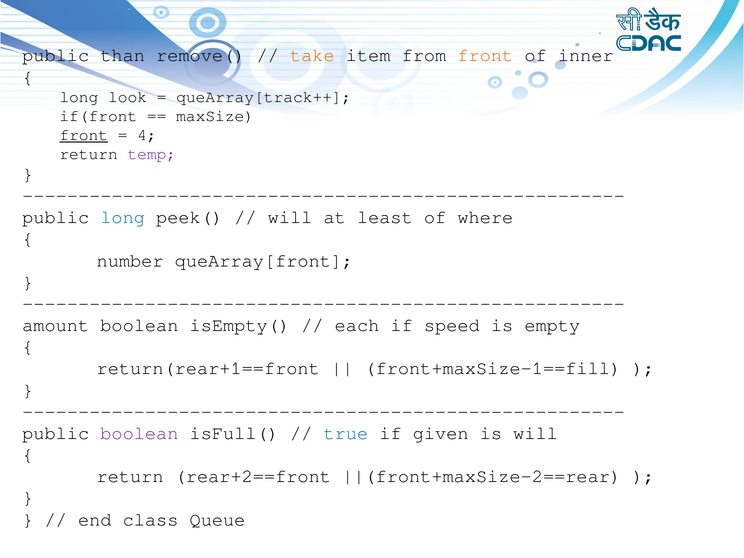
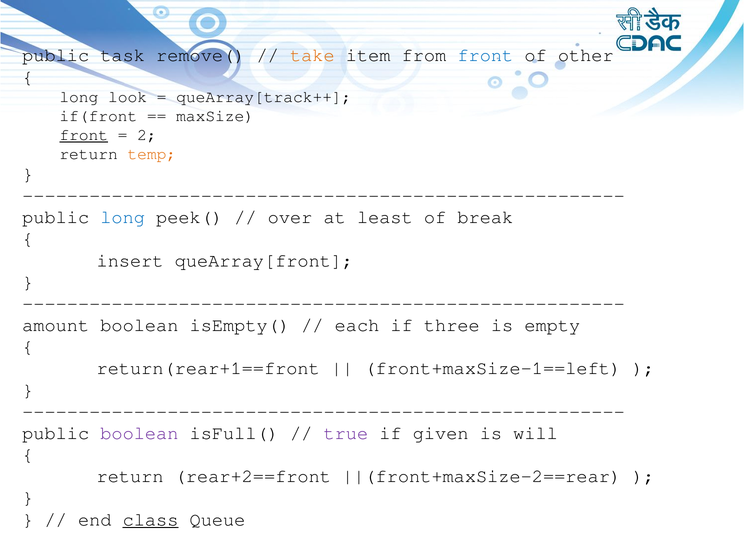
than: than -> task (123, 55)
front colour: orange -> blue (485, 55)
inner: inner -> other (586, 55)
4: 4 -> 2 (147, 135)
temp colour: purple -> orange (152, 154)
will: will -> over (290, 217)
where: where -> break (485, 217)
number: number -> insert (130, 260)
speed: speed -> three (452, 325)
front+maxSize-1==fill: front+maxSize-1==fill -> front+maxSize-1==left (493, 368)
true colour: blue -> purple (346, 433)
class underline: none -> present (151, 519)
